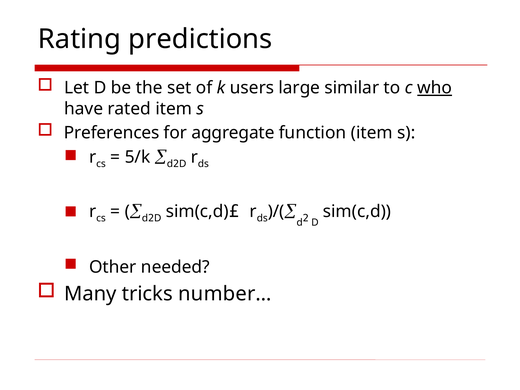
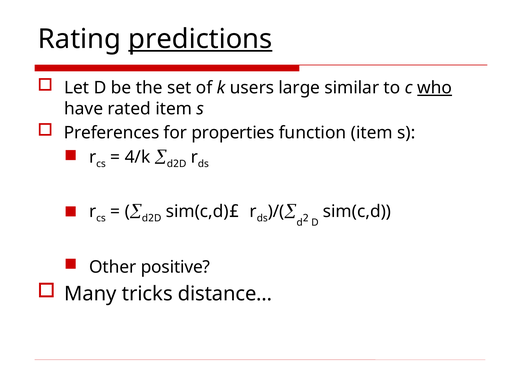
predictions underline: none -> present (200, 39)
aggregate: aggregate -> properties (233, 133)
5/k: 5/k -> 4/k (137, 157)
needed: needed -> positive (175, 267)
number…: number… -> distance… (225, 294)
